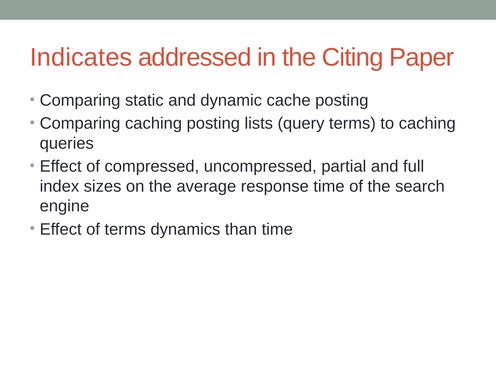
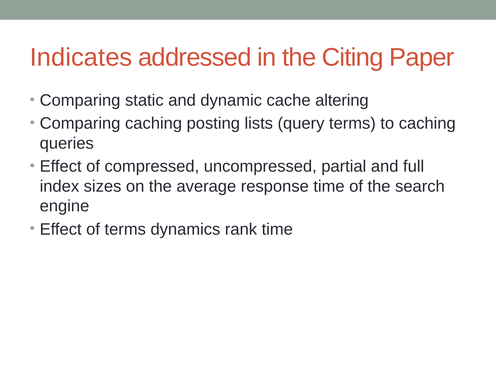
cache posting: posting -> altering (342, 100)
than: than -> rank (241, 229)
